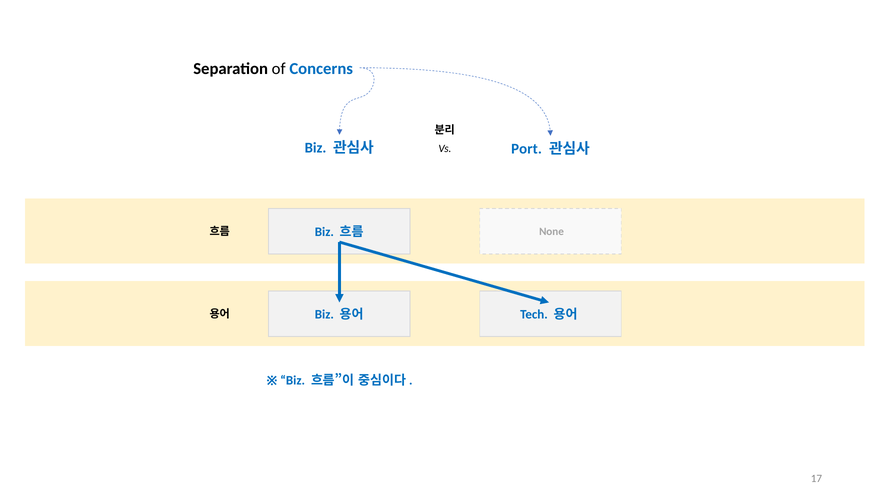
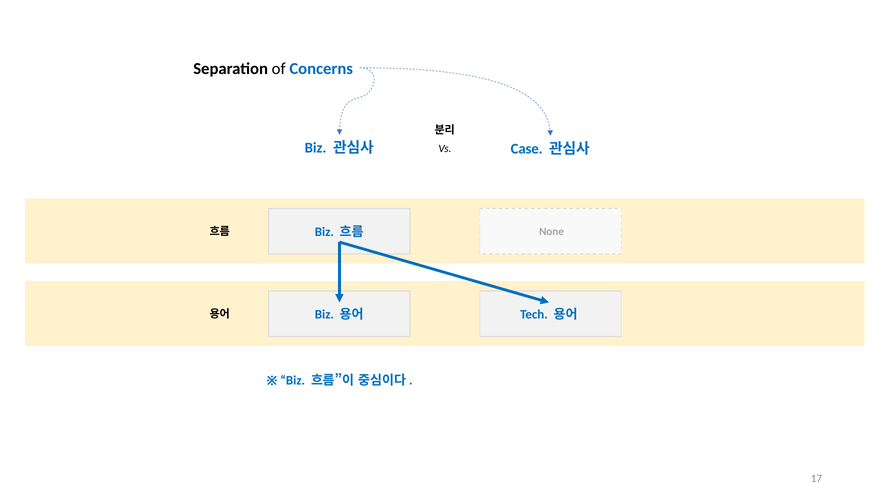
Port: Port -> Case (527, 149)
